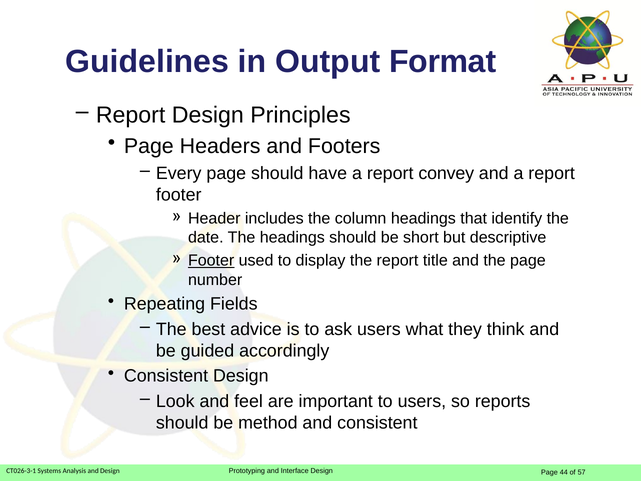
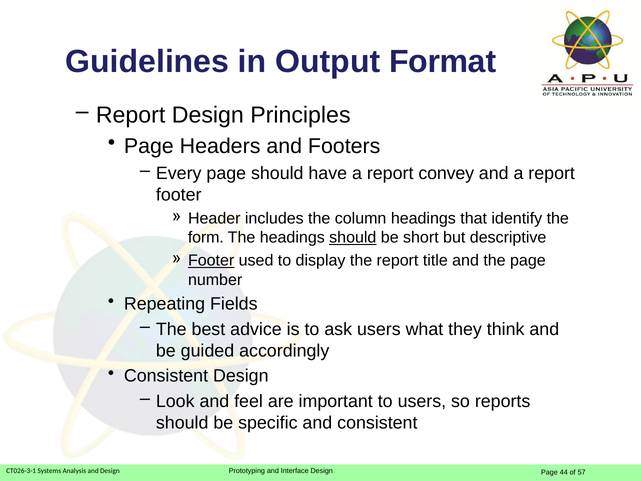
date: date -> form (206, 238)
should underline: none -> present (353, 238)
method: method -> specific (268, 423)
